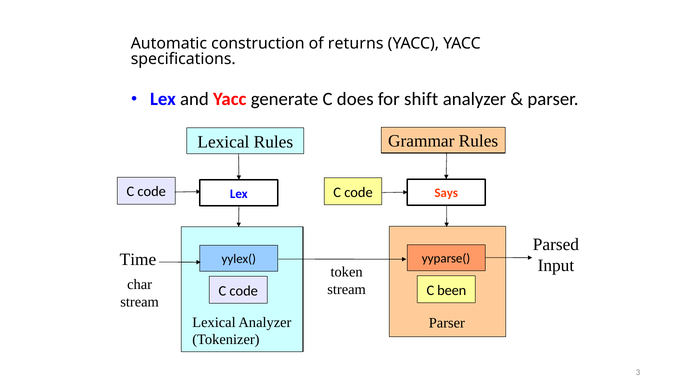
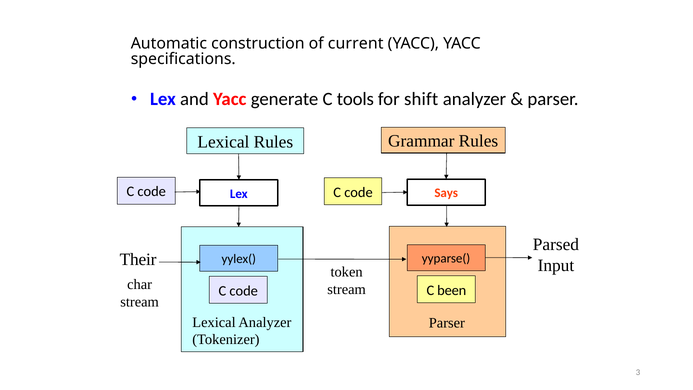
returns: returns -> current (356, 44)
does: does -> tools (355, 99)
Time: Time -> Their (138, 259)
